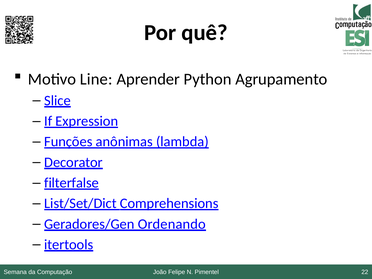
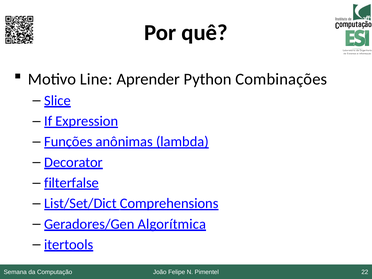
Agrupamento: Agrupamento -> Combinações (281, 79)
Ordenando: Ordenando -> Algorítmica (172, 224)
